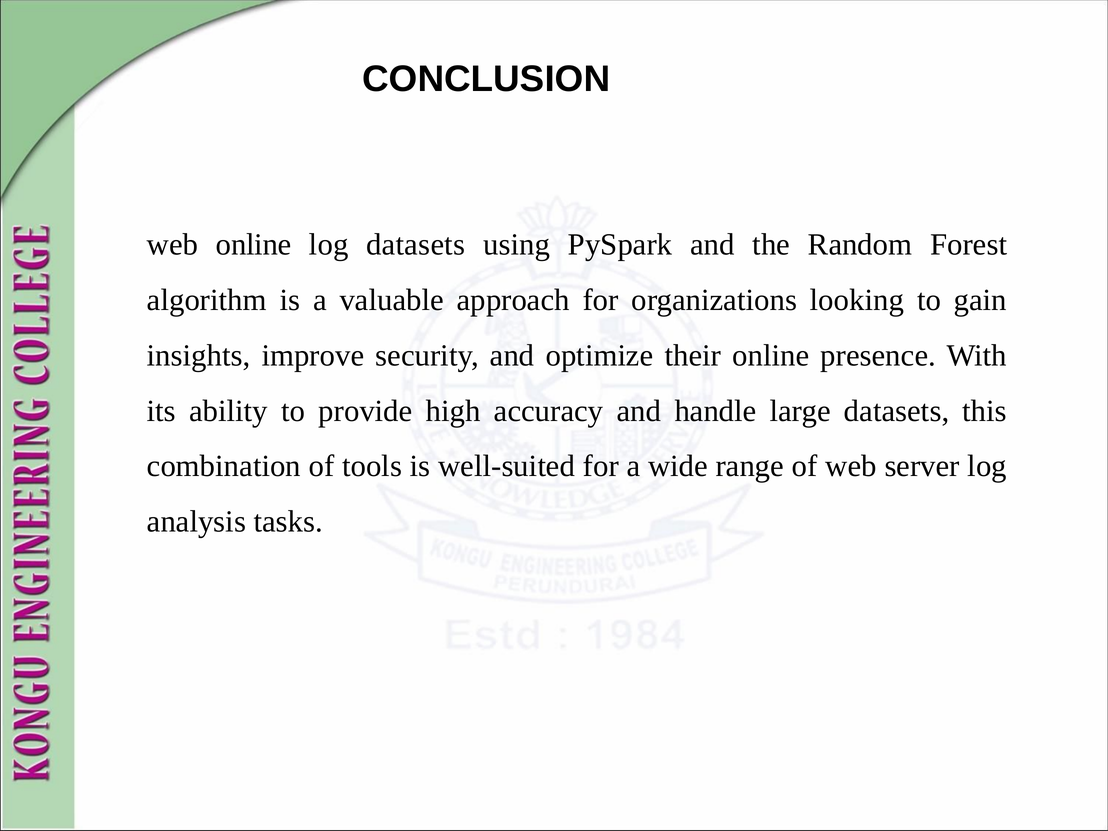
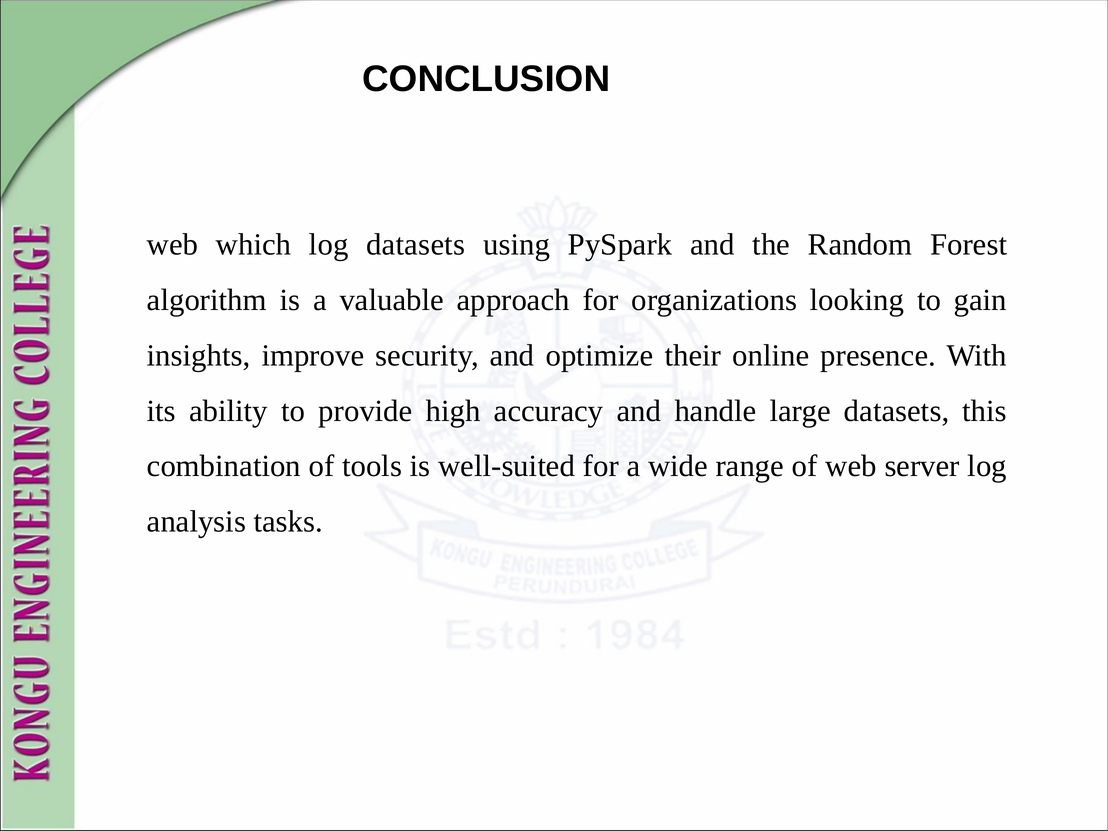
web online: online -> which (254, 245)
